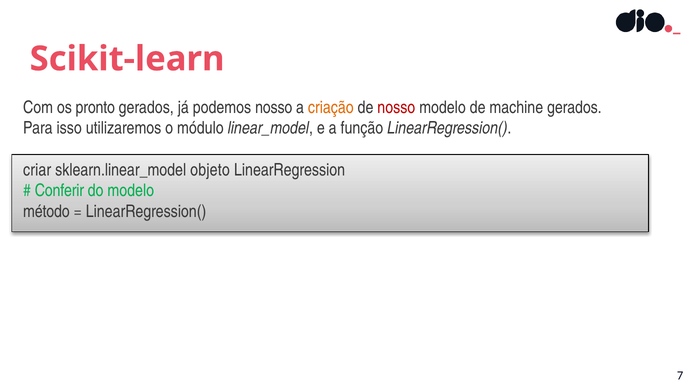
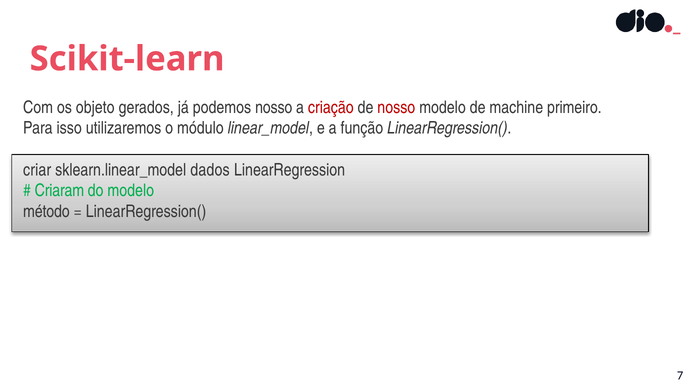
pronto: pronto -> objeto (95, 107)
criação colour: orange -> red (331, 107)
machine gerados: gerados -> primeiro (574, 107)
objeto: objeto -> dados (210, 170)
Conferir: Conferir -> Criaram (59, 191)
